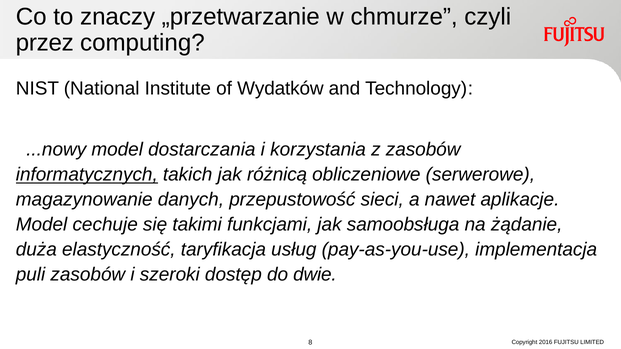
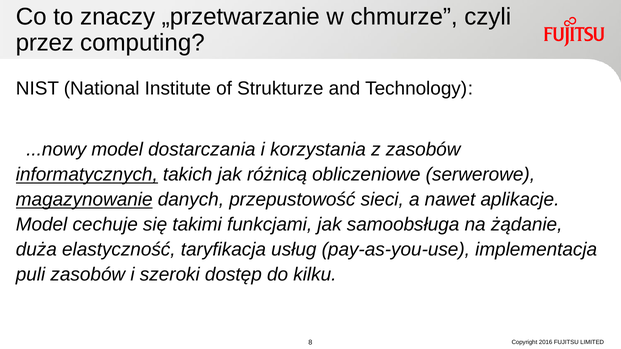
Wydatków: Wydatków -> Strukturze (280, 88)
magazynowanie underline: none -> present (84, 200)
dwie: dwie -> kilku (315, 275)
